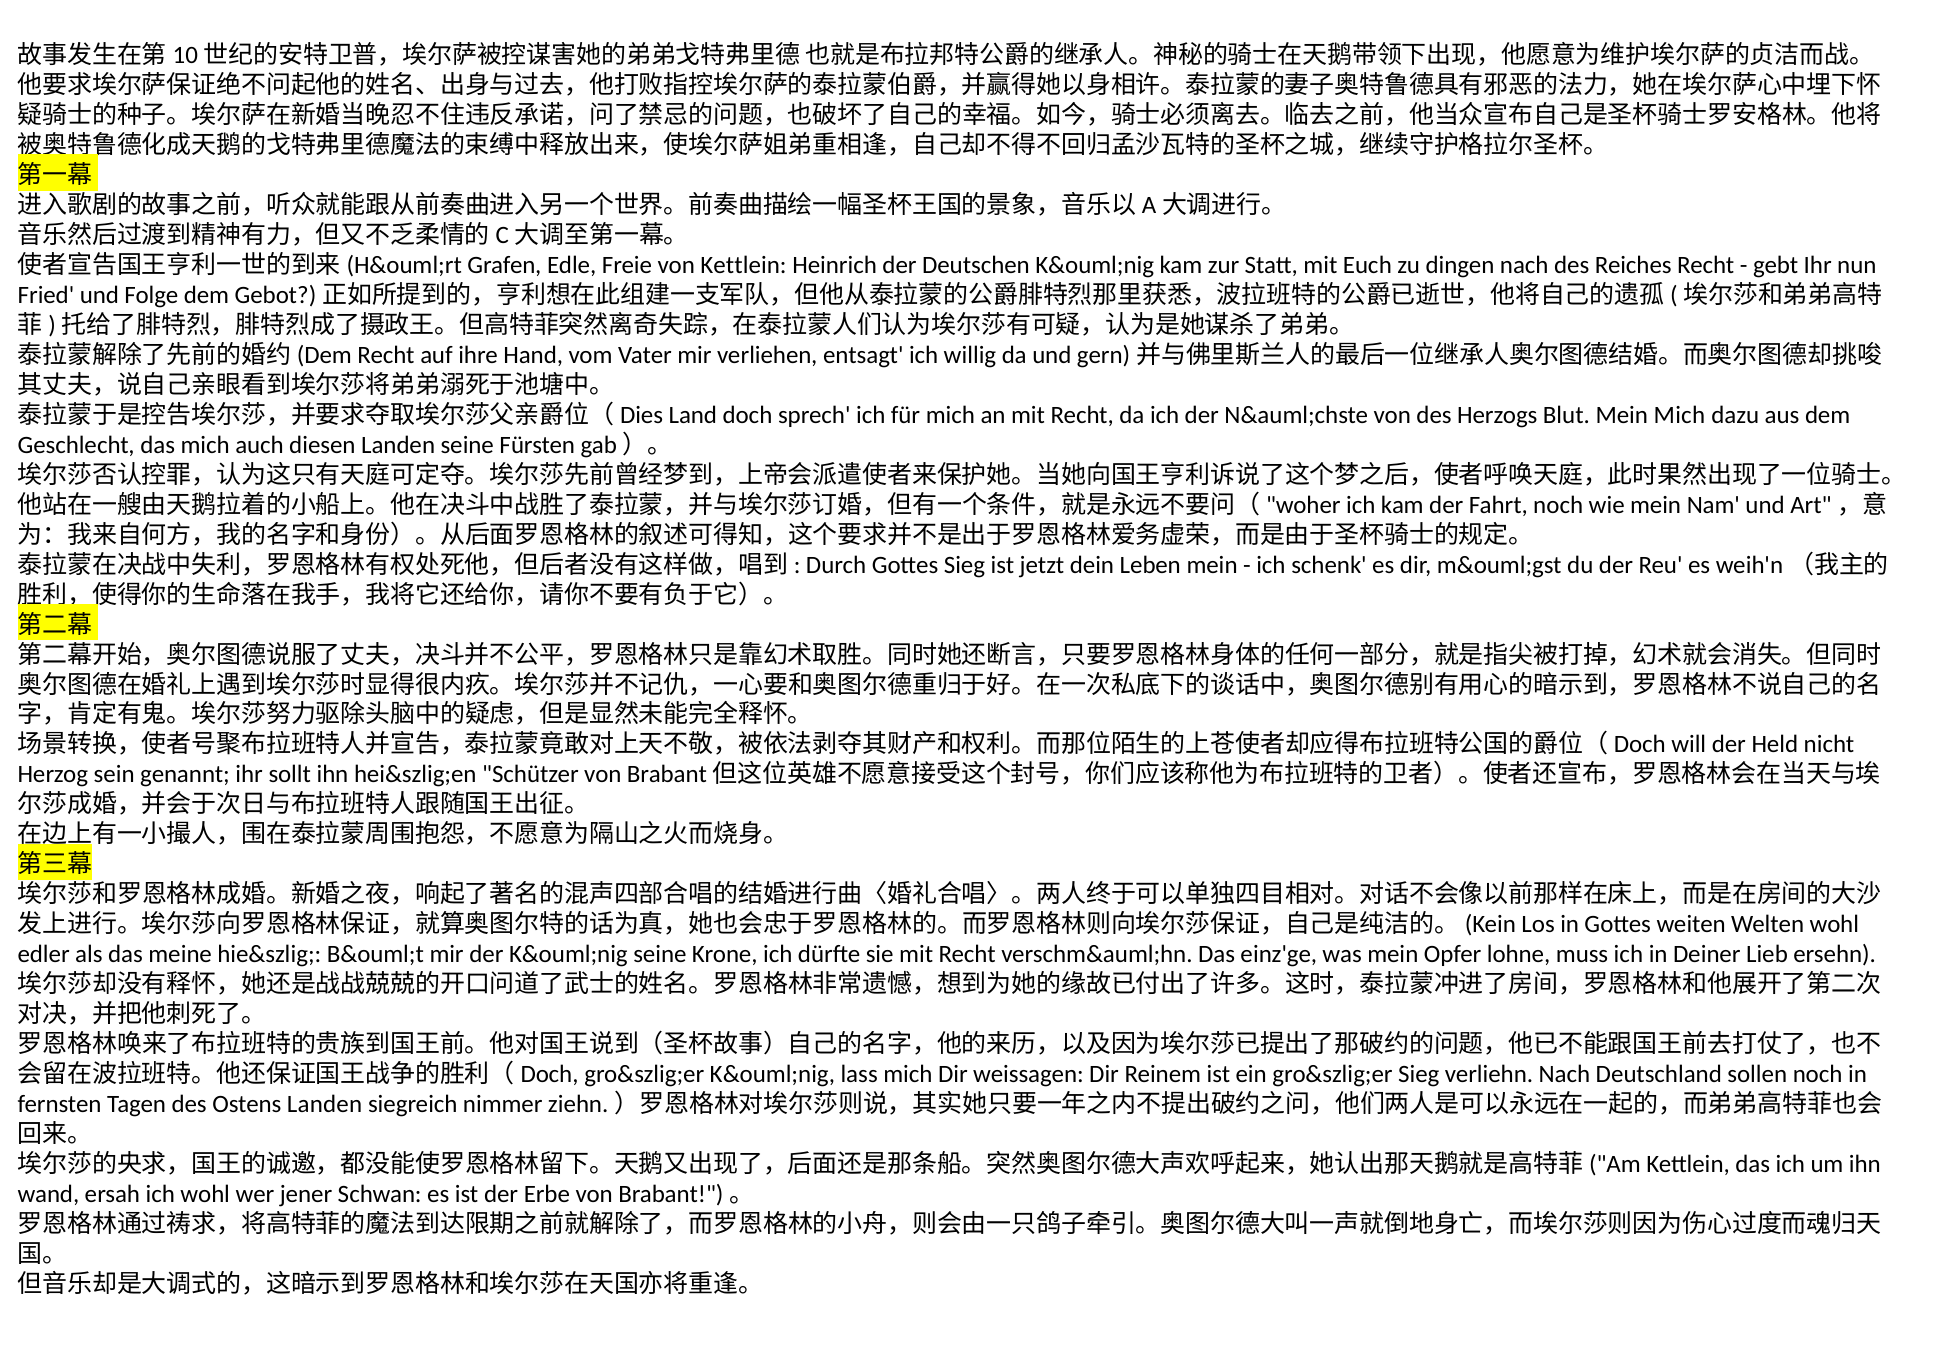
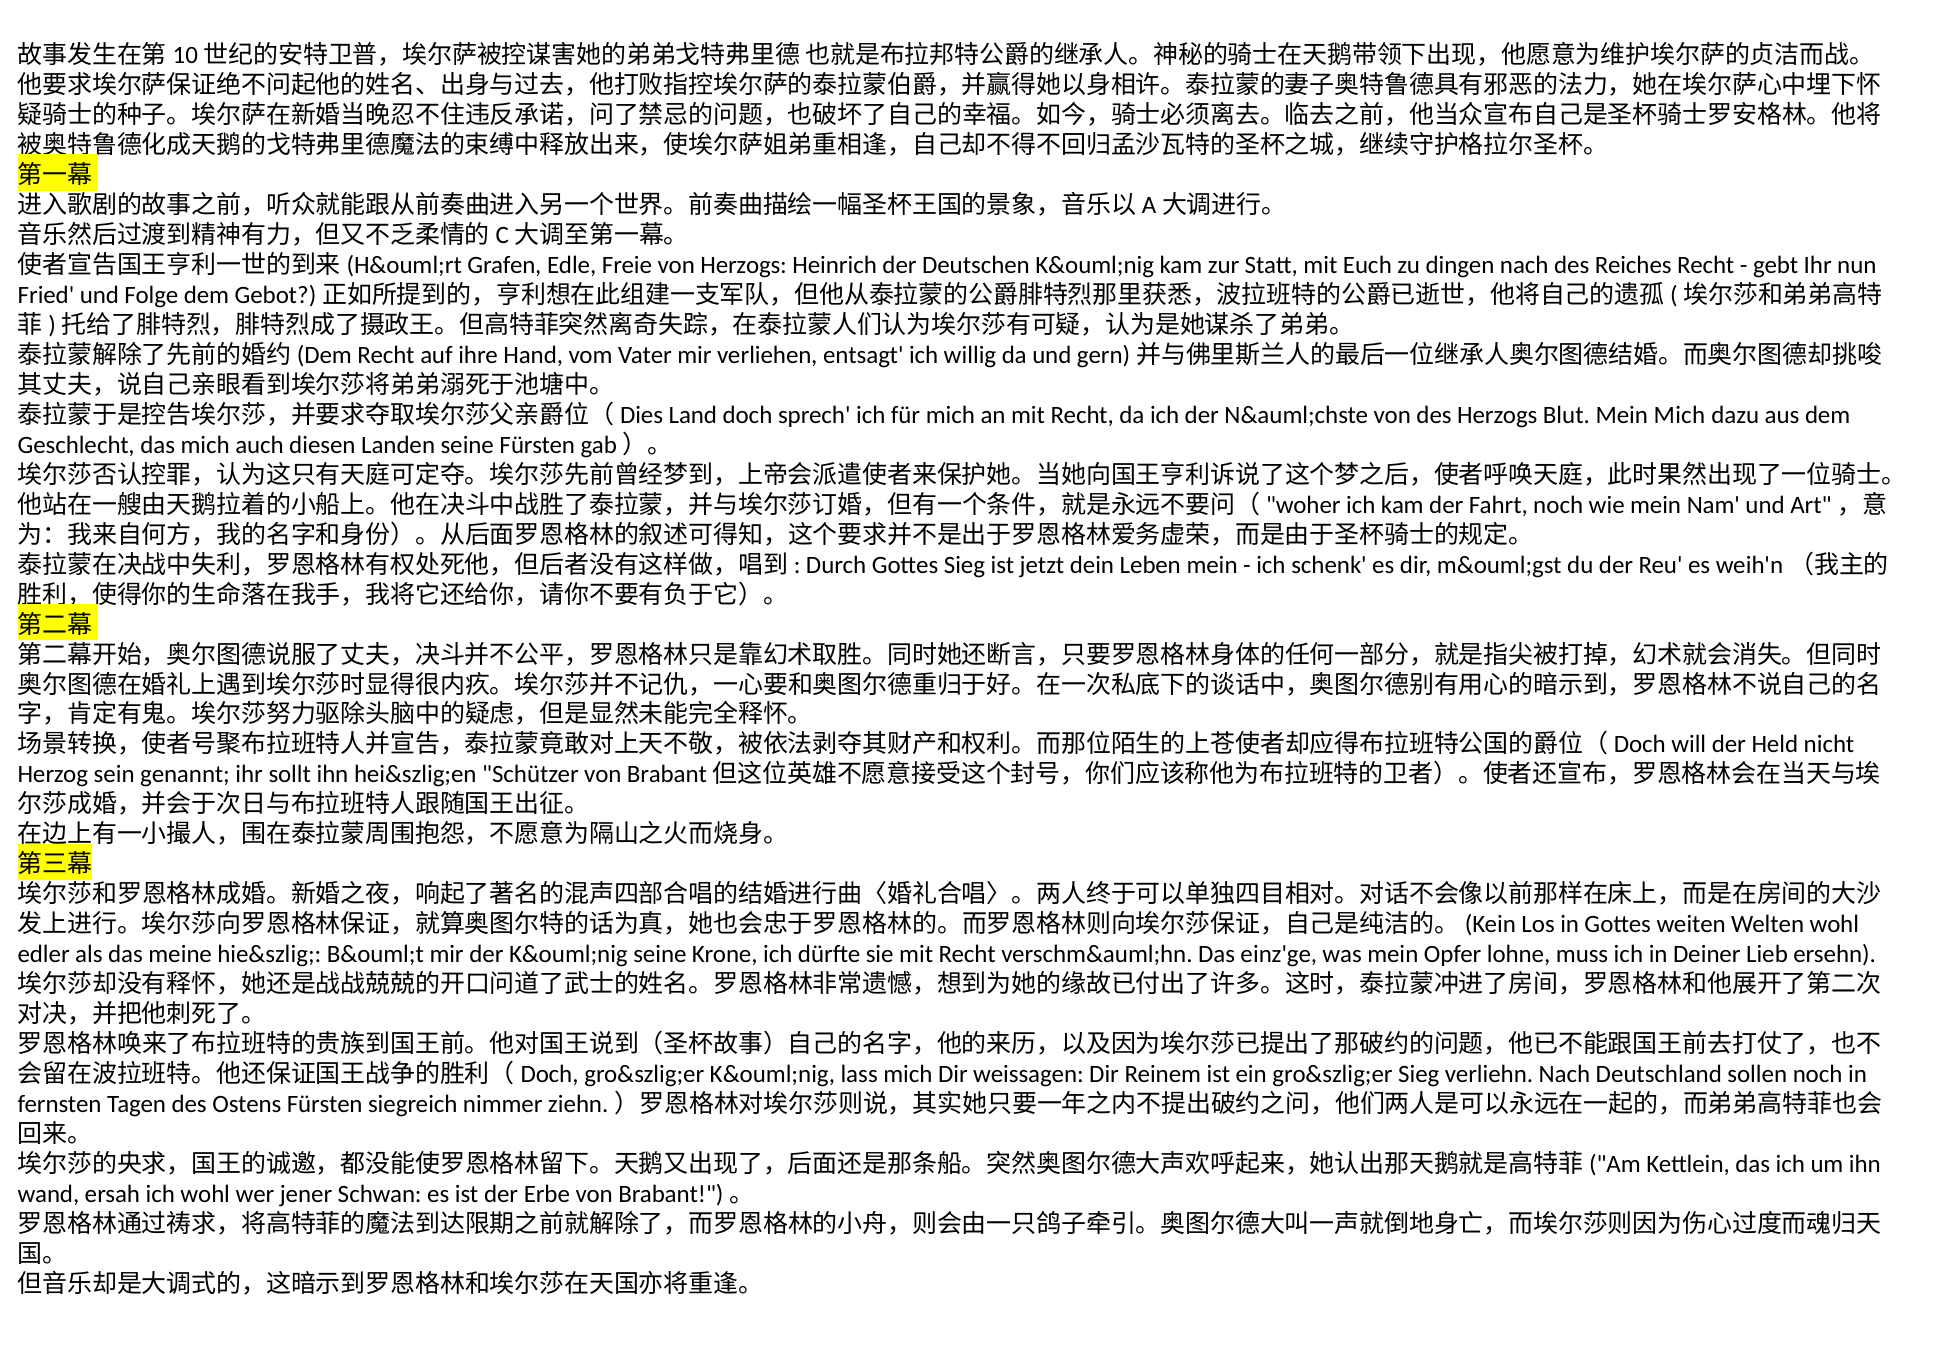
von Kettlein: Kettlein -> Herzogs (744, 265)
Ostens Landen: Landen -> Fürsten (325, 1105)
